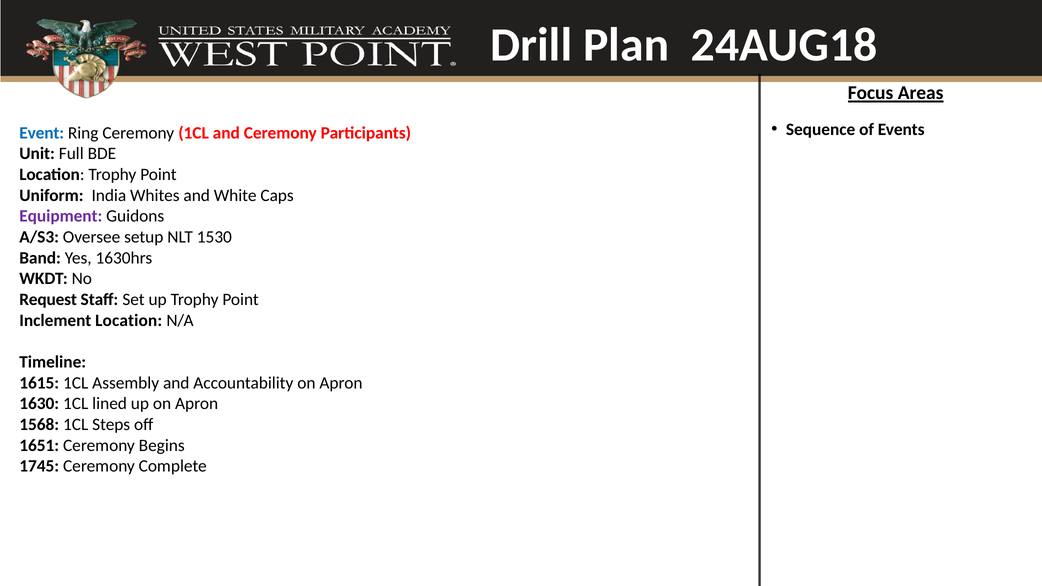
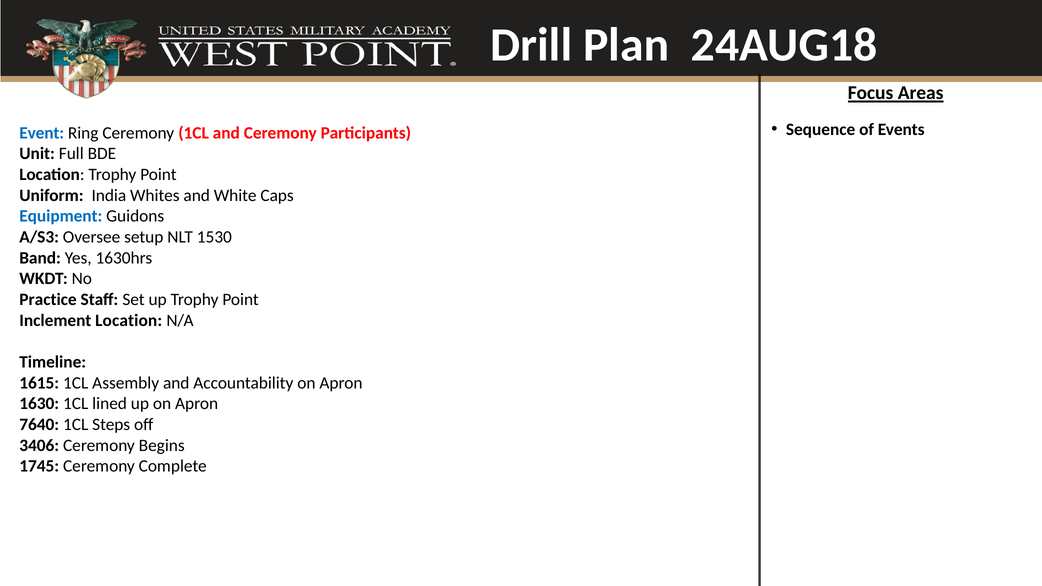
Equipment colour: purple -> blue (61, 216)
Request: Request -> Practice (48, 300)
1568: 1568 -> 7640 (39, 425)
1651: 1651 -> 3406 (39, 445)
